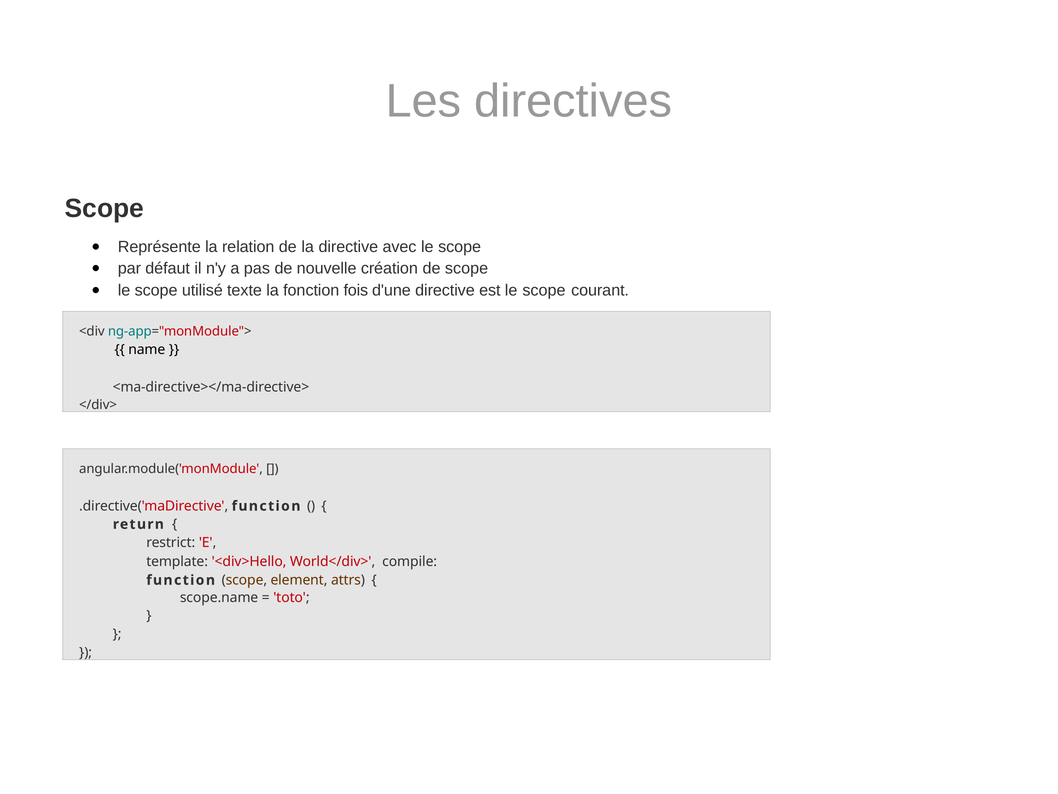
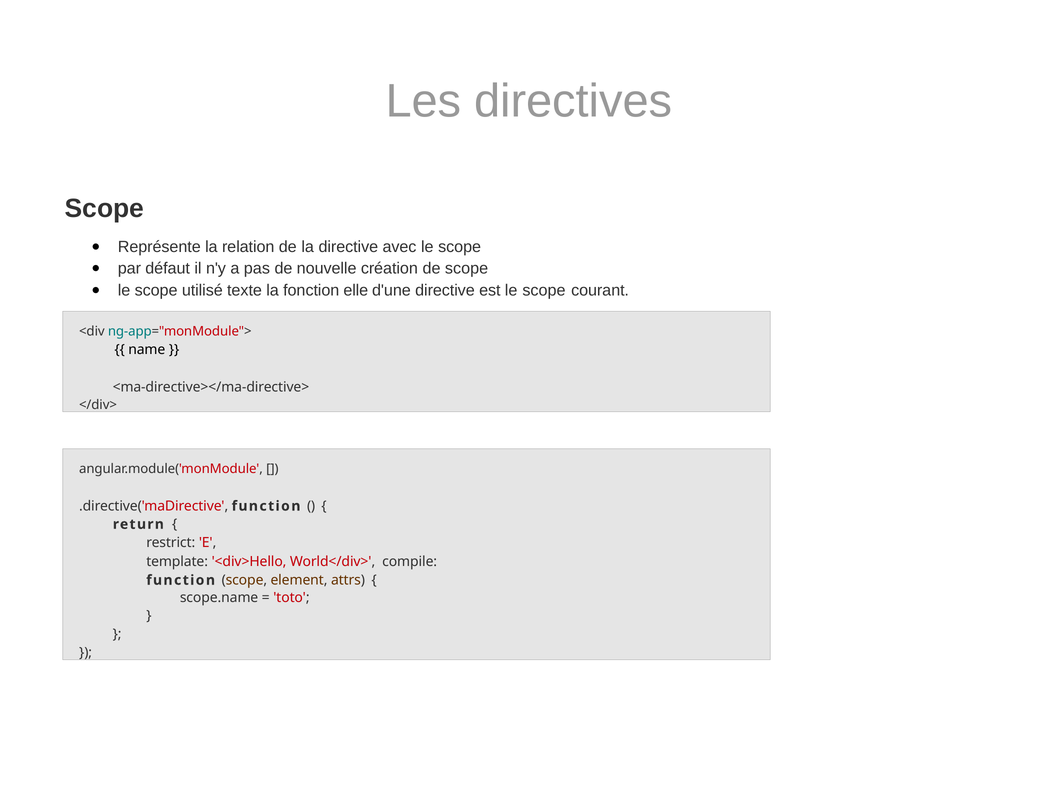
fois: fois -> elle (356, 290)
